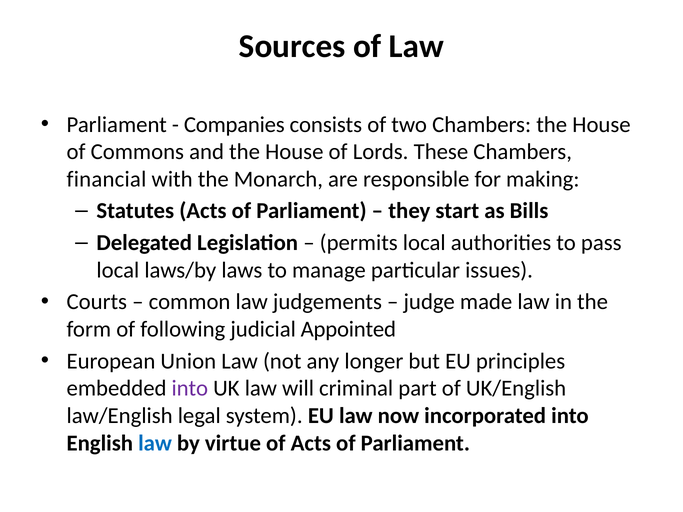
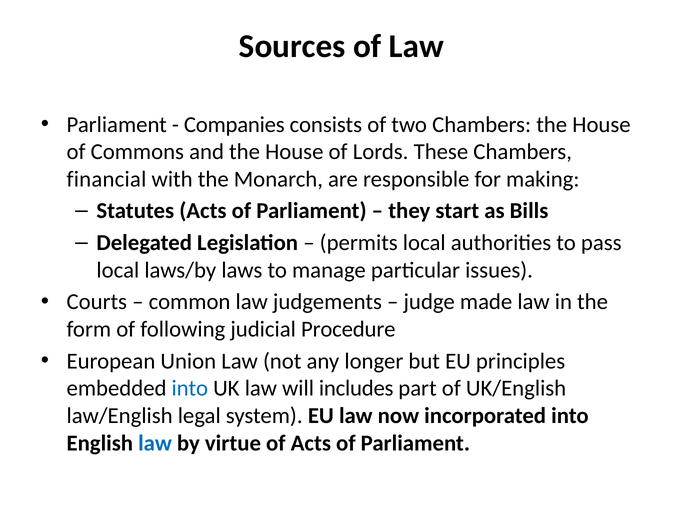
Appointed: Appointed -> Procedure (348, 329)
into colour: purple -> blue (190, 389)
criminal: criminal -> includes (356, 389)
